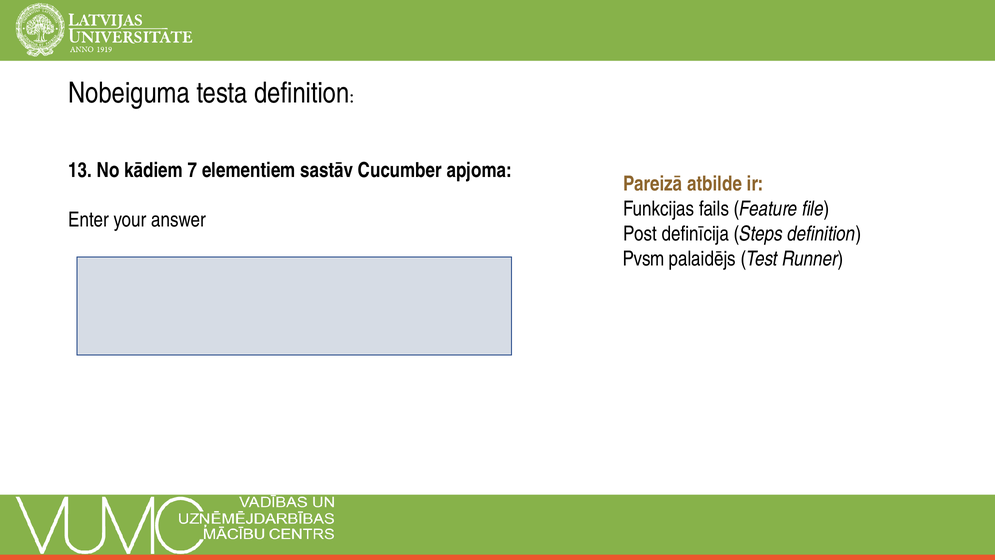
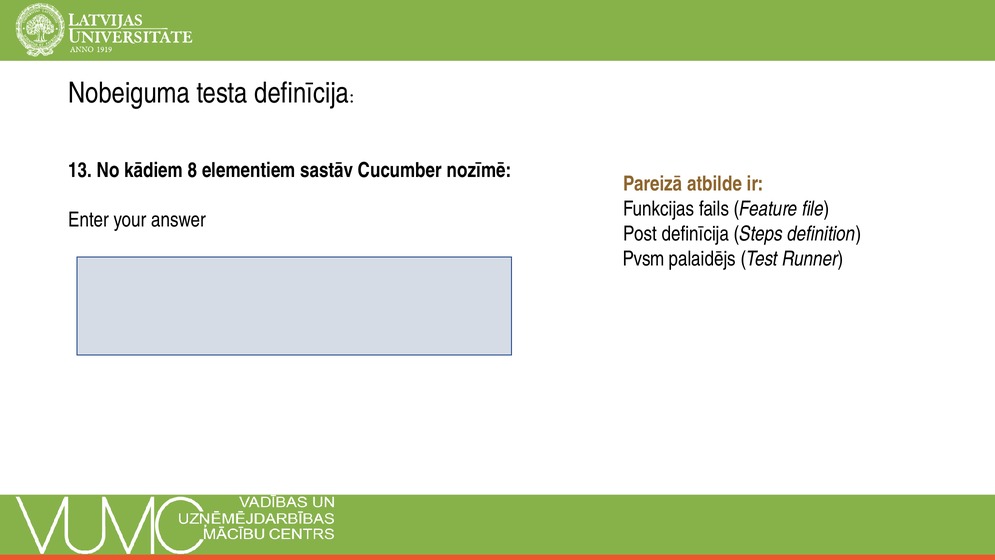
testa definition: definition -> definīcija (302, 93)
7: 7 -> 8 (192, 170)
apjoma: apjoma -> nozīmē (479, 170)
